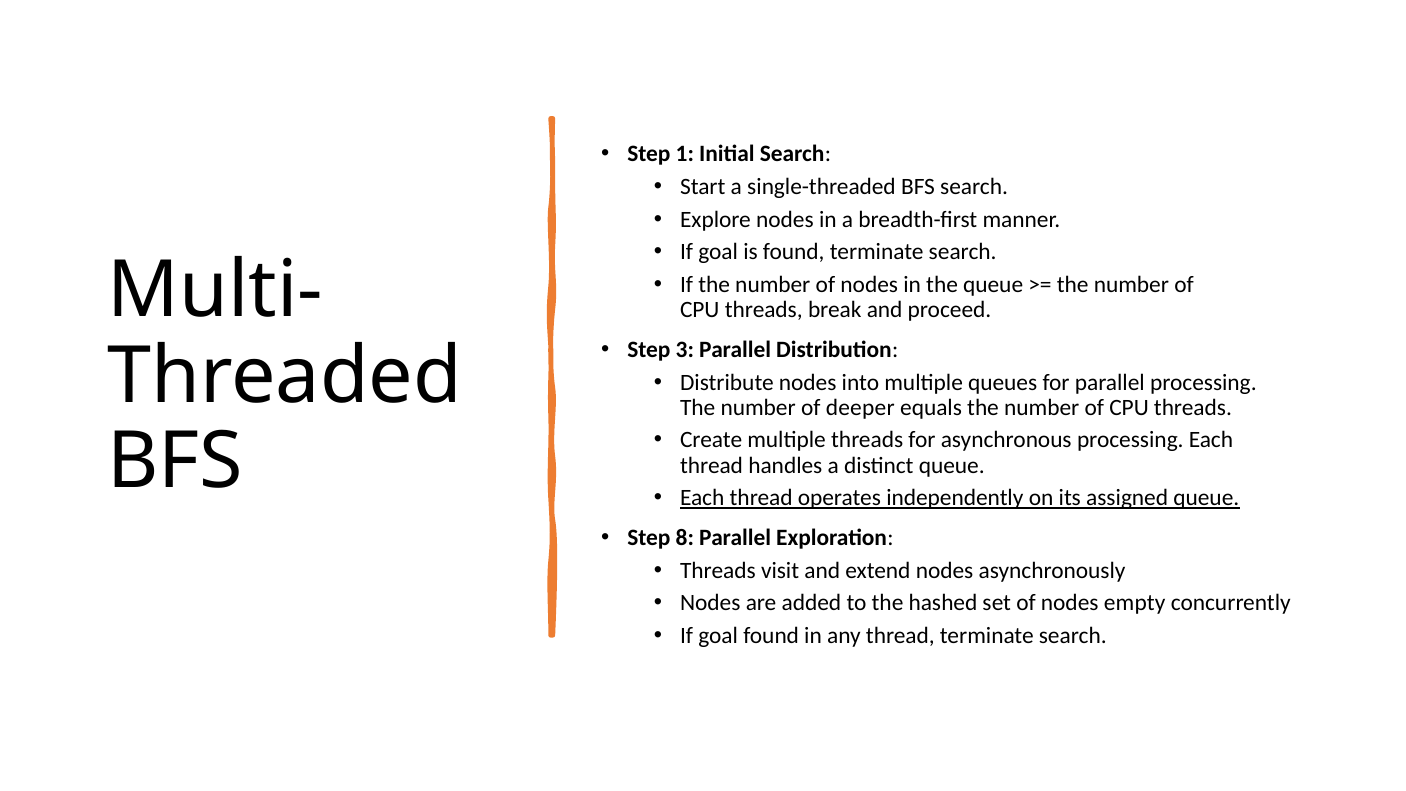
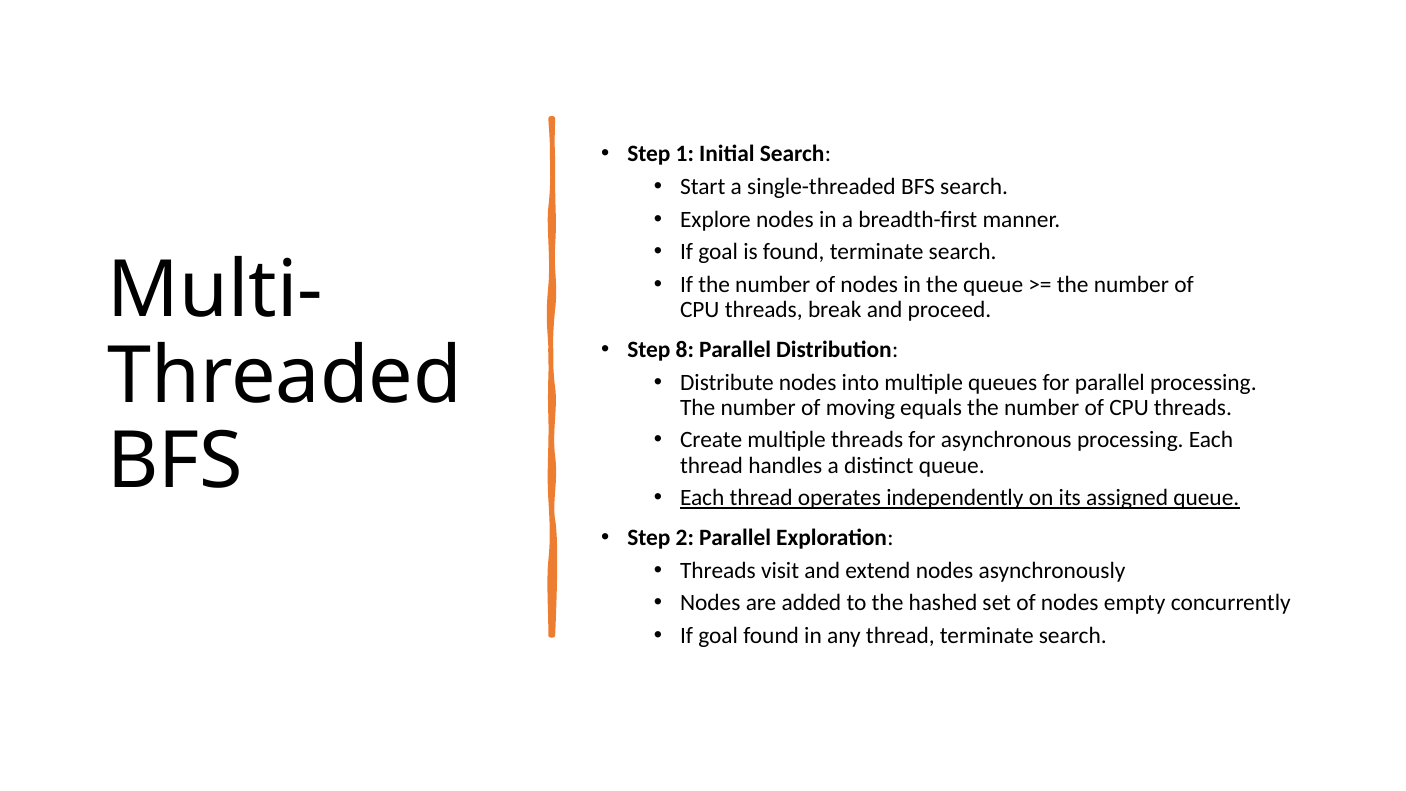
3: 3 -> 8 (685, 350)
deeper: deeper -> moving (860, 408)
8: 8 -> 2 (685, 538)
